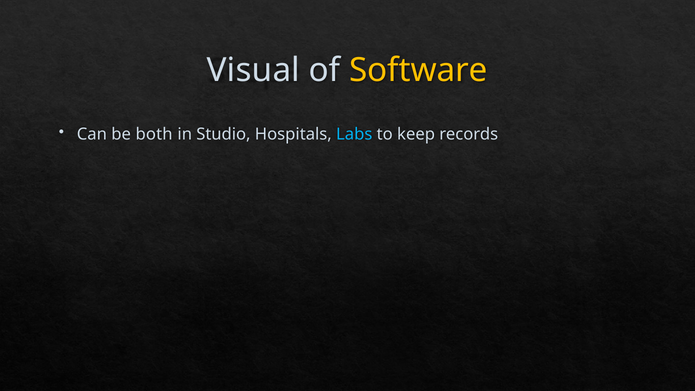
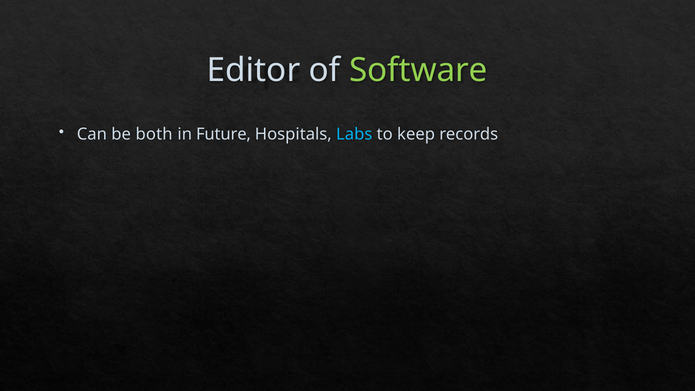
Visual: Visual -> Editor (253, 70)
Software colour: yellow -> light green (418, 70)
Studio: Studio -> Future (223, 134)
